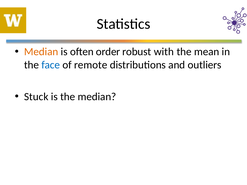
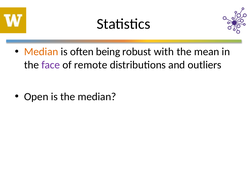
order: order -> being (108, 52)
face colour: blue -> purple (51, 65)
Stuck: Stuck -> Open (36, 97)
